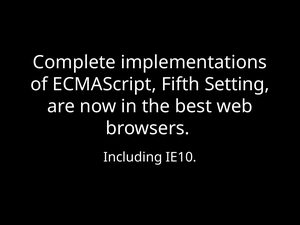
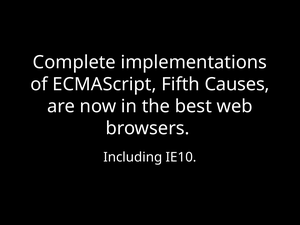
Setting: Setting -> Causes (237, 84)
